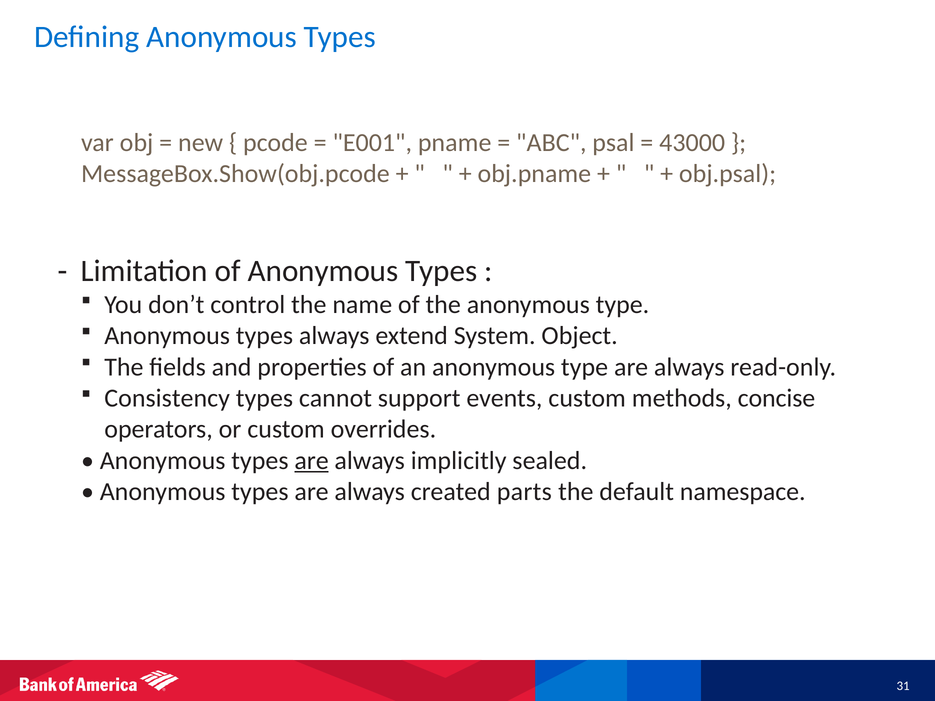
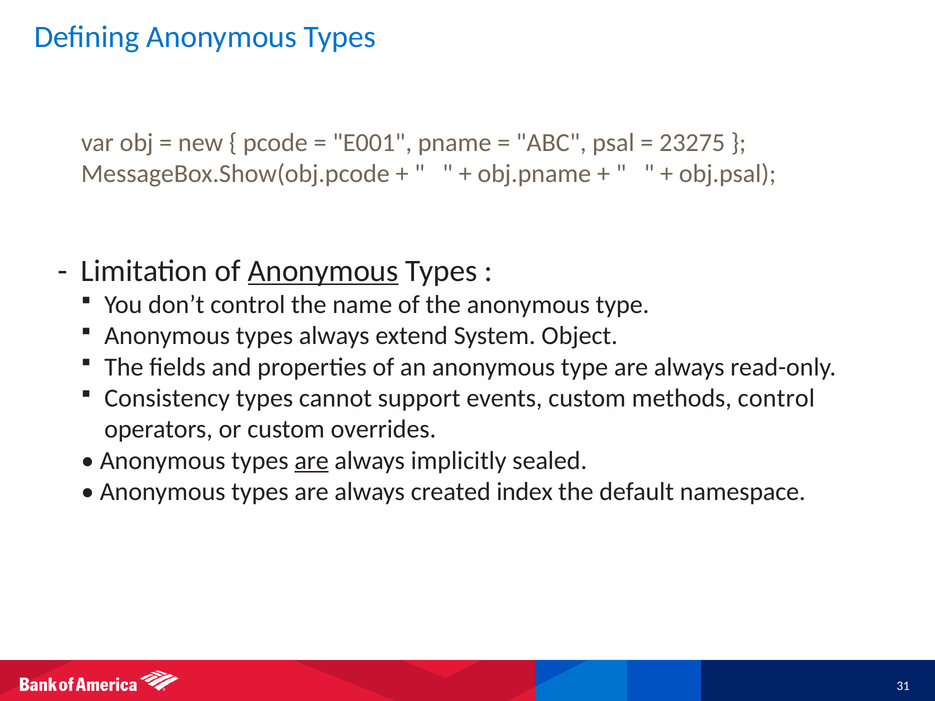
43000: 43000 -> 23275 (692, 143)
Anonymous underline: none -> present (323, 271)
methods concise: concise -> control (776, 398)
parts: parts -> index (525, 492)
